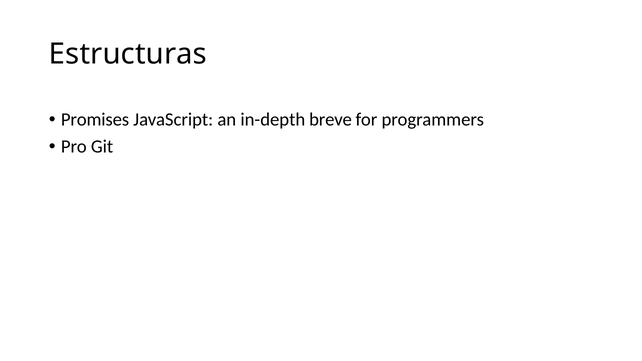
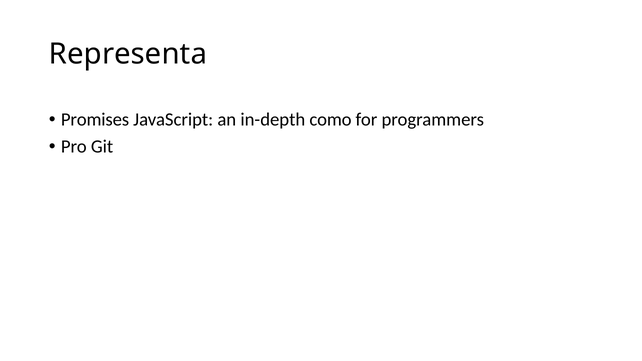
Estructuras: Estructuras -> Representa (128, 54)
breve: breve -> como (330, 120)
